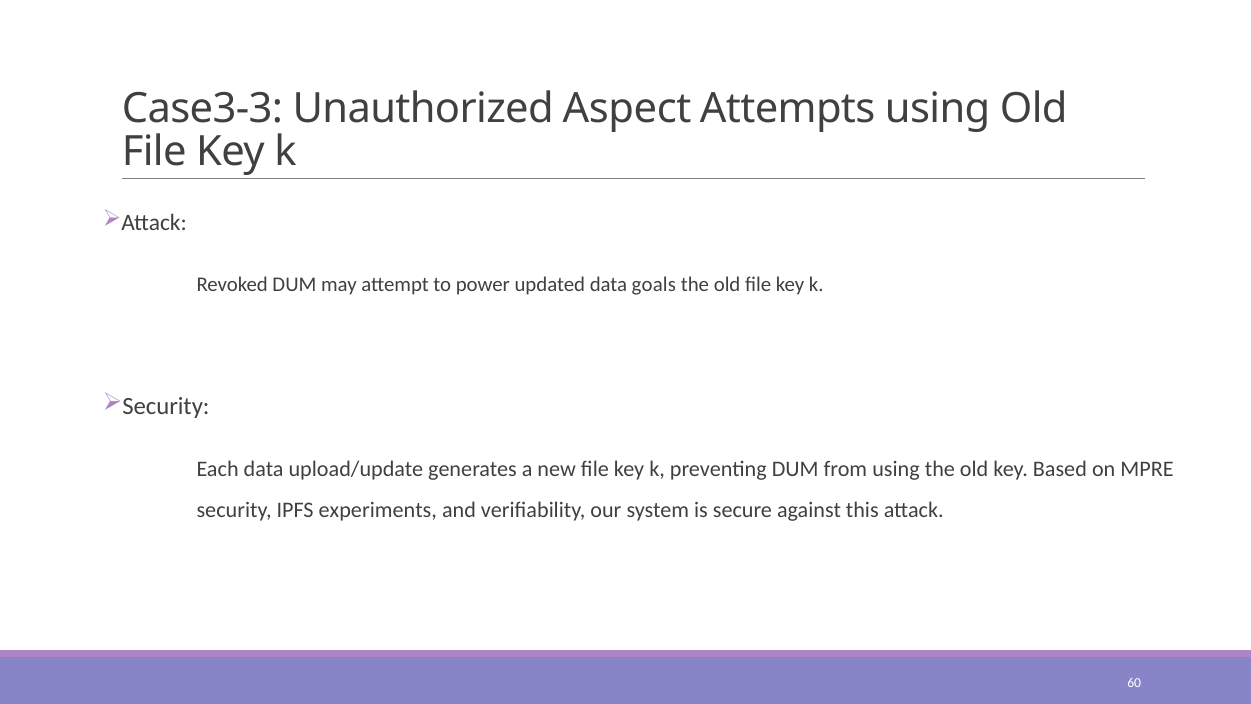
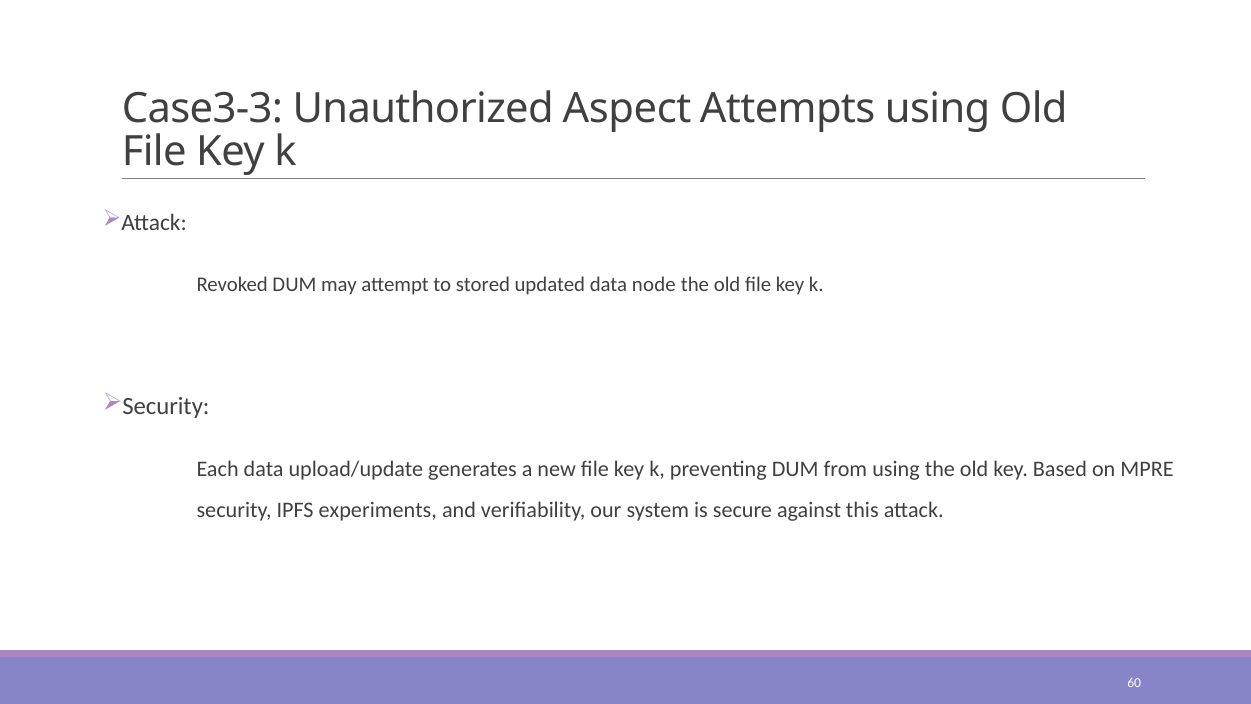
power: power -> stored (483, 284)
goals: goals -> node (654, 284)
